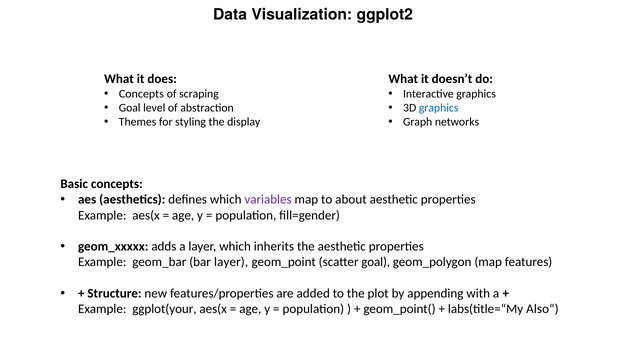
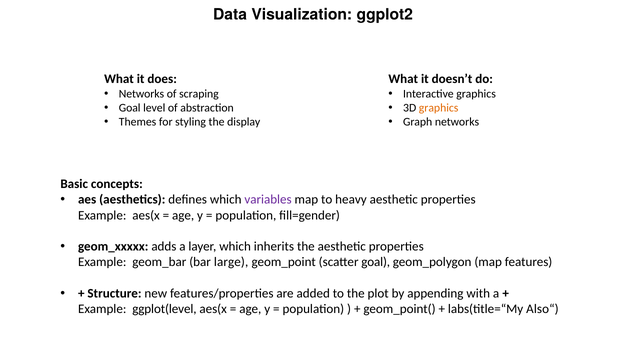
Concepts: Concepts -> Networks (142, 94)
graphics colour: blue -> orange (439, 108)
about: about -> heavy (351, 200)
bar layer: layer -> large (231, 262)
ggplot(your: ggplot(your -> ggplot(level (164, 309)
